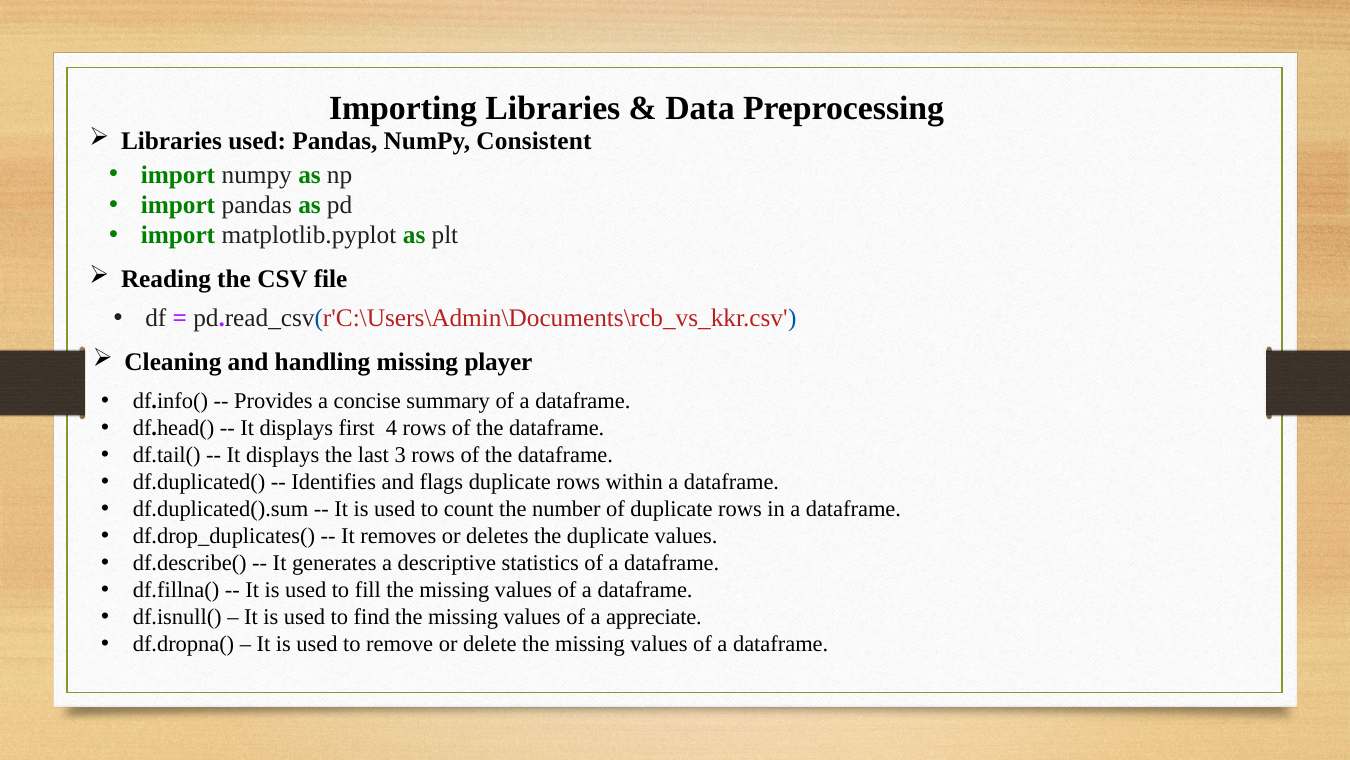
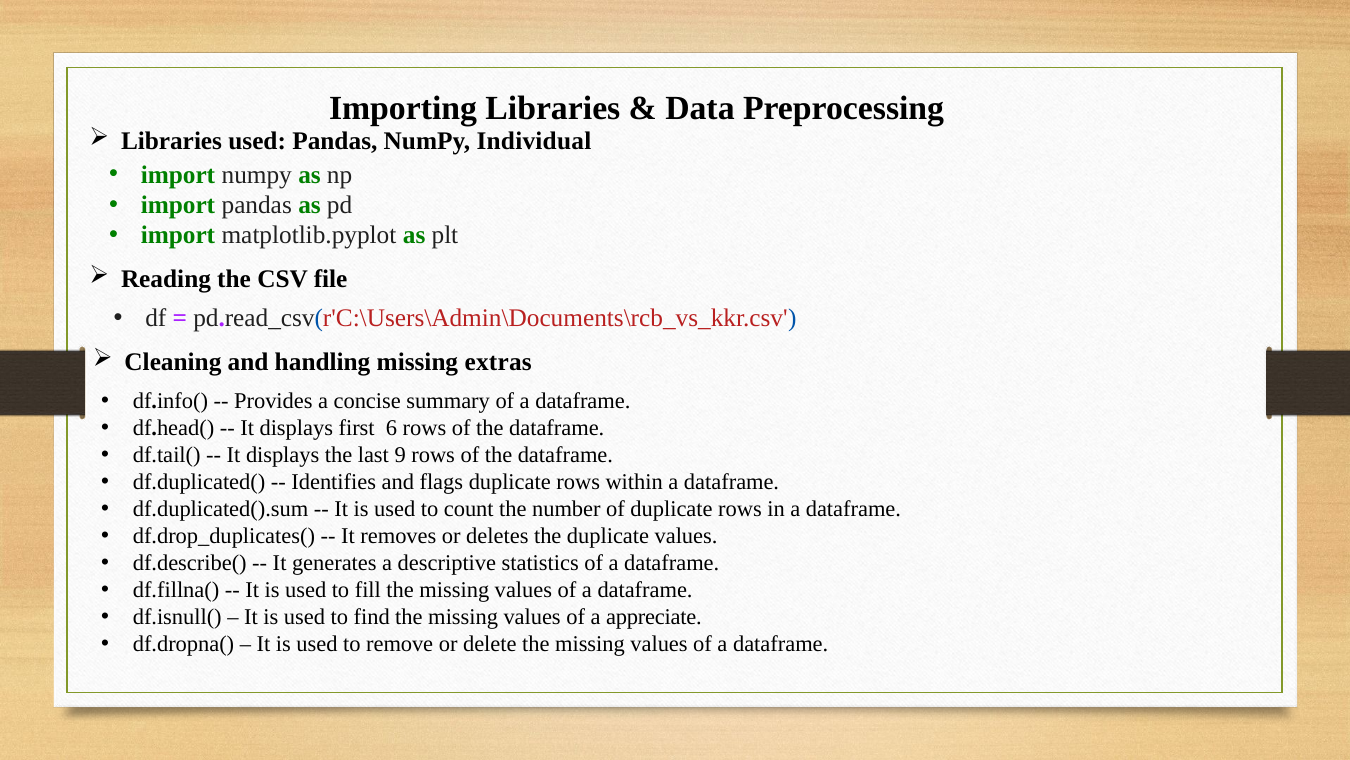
Consistent: Consistent -> Individual (534, 141)
player: player -> extras (498, 362)
4: 4 -> 6 (392, 428)
3: 3 -> 9 (400, 455)
